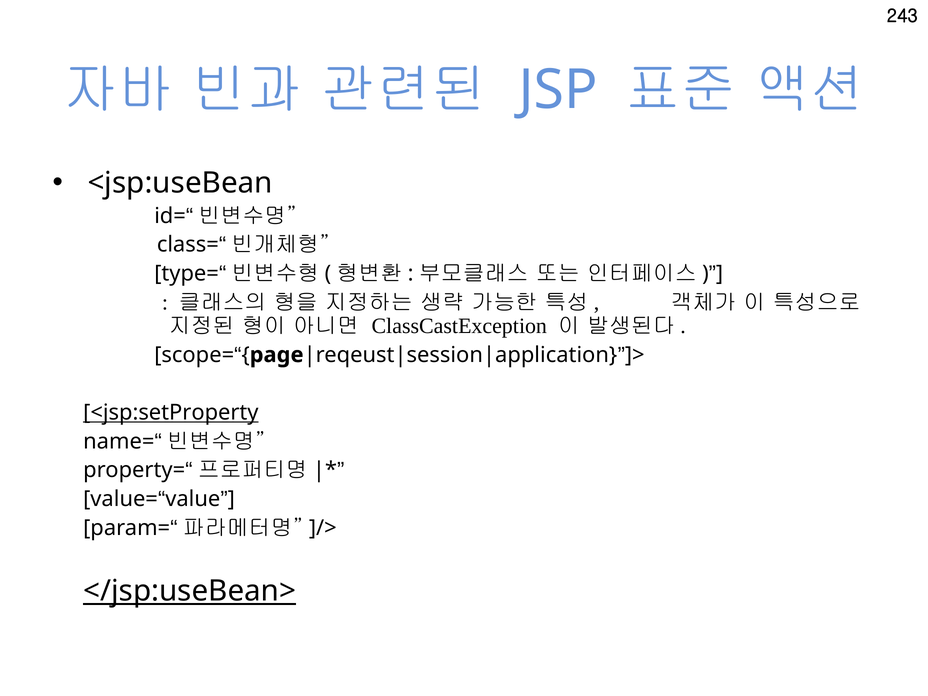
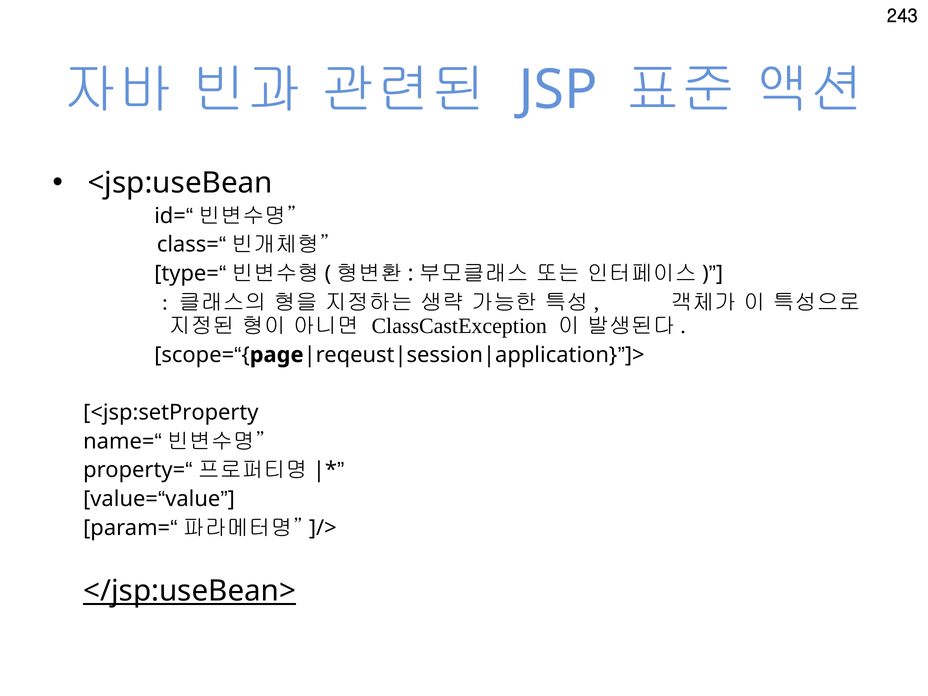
<jsp:setProperty underline: present -> none (171, 413)
